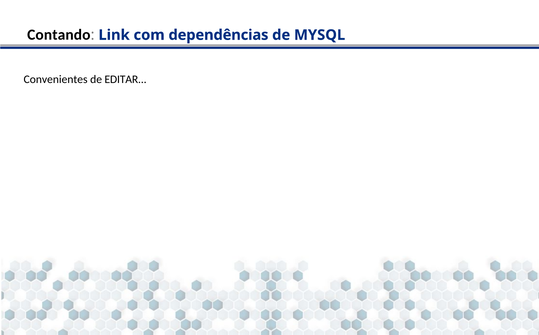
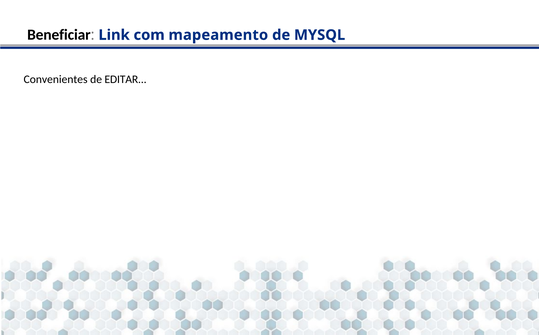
Contando: Contando -> Beneficiar (59, 35)
dependências: dependências -> mapeamento (218, 35)
